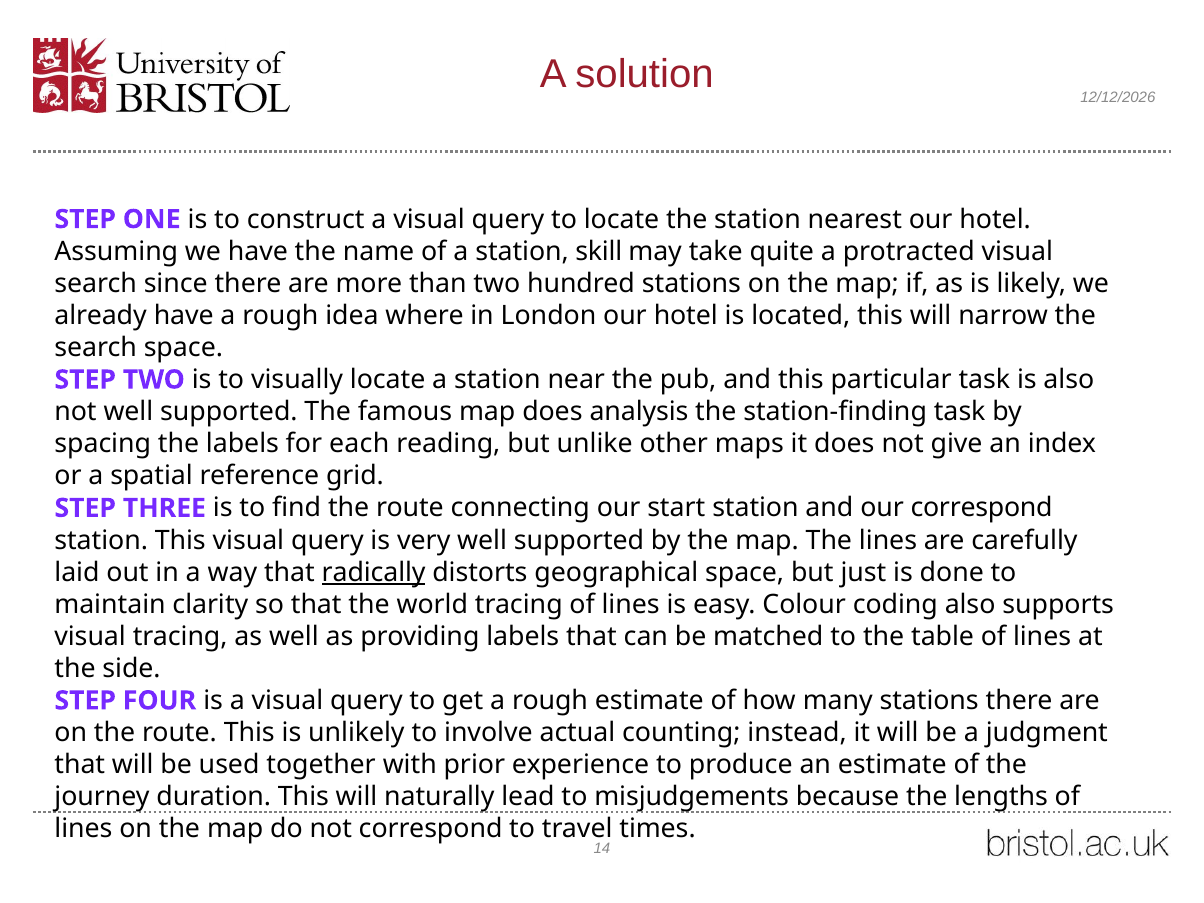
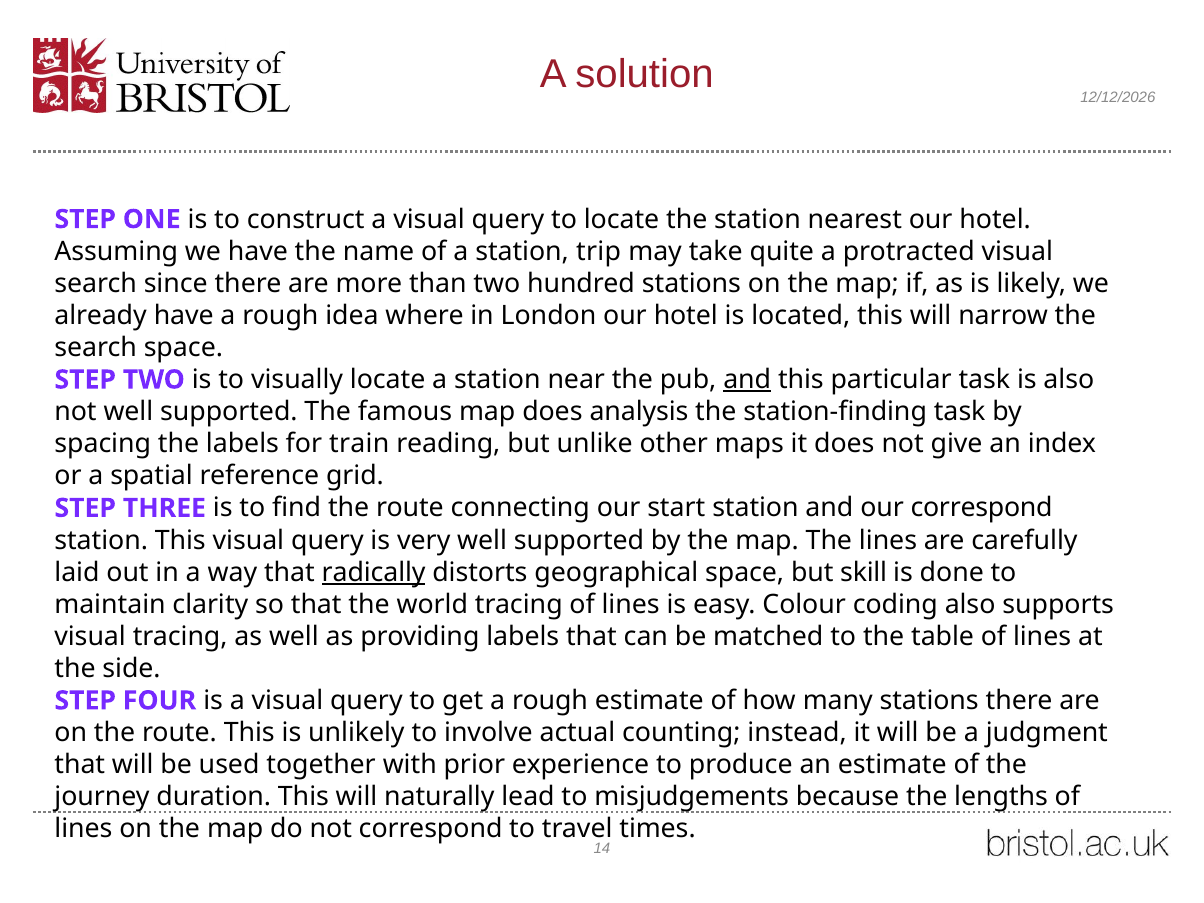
skill: skill -> trip (599, 251)
and underline: none -> present (747, 380)
each: each -> train (359, 444)
just: just -> skill (864, 572)
